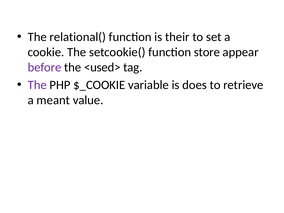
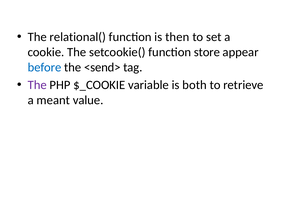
their: their -> then (177, 37)
before colour: purple -> blue (45, 67)
<used>: <used> -> <send> (102, 67)
does: does -> both (195, 85)
